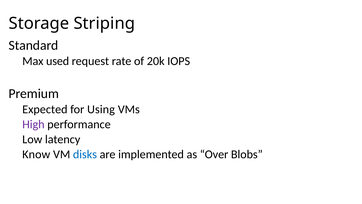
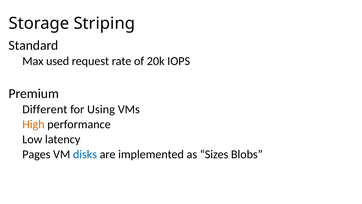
Expected: Expected -> Different (45, 109)
High colour: purple -> orange (33, 124)
Know: Know -> Pages (36, 154)
Over: Over -> Sizes (214, 154)
